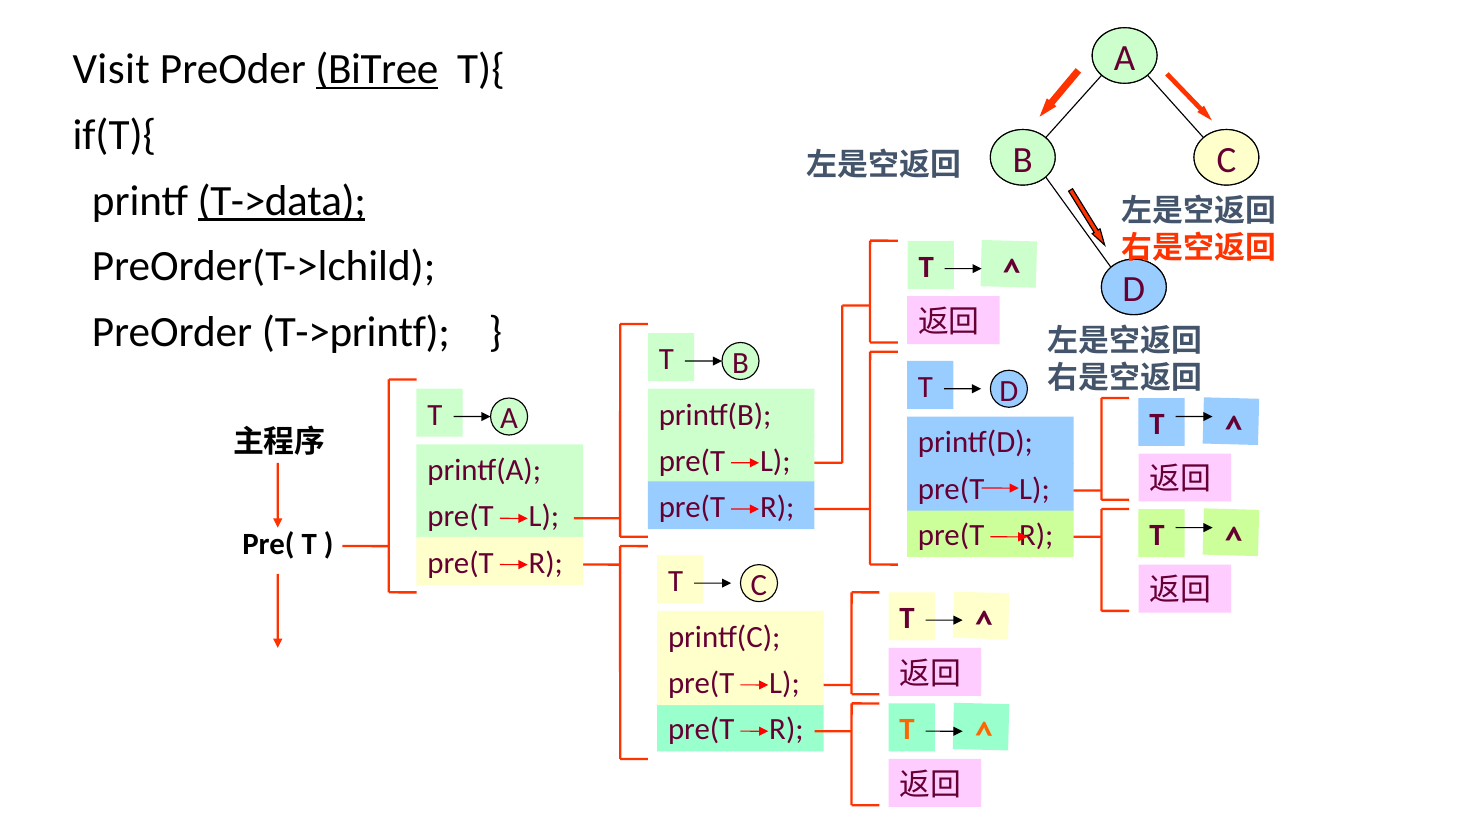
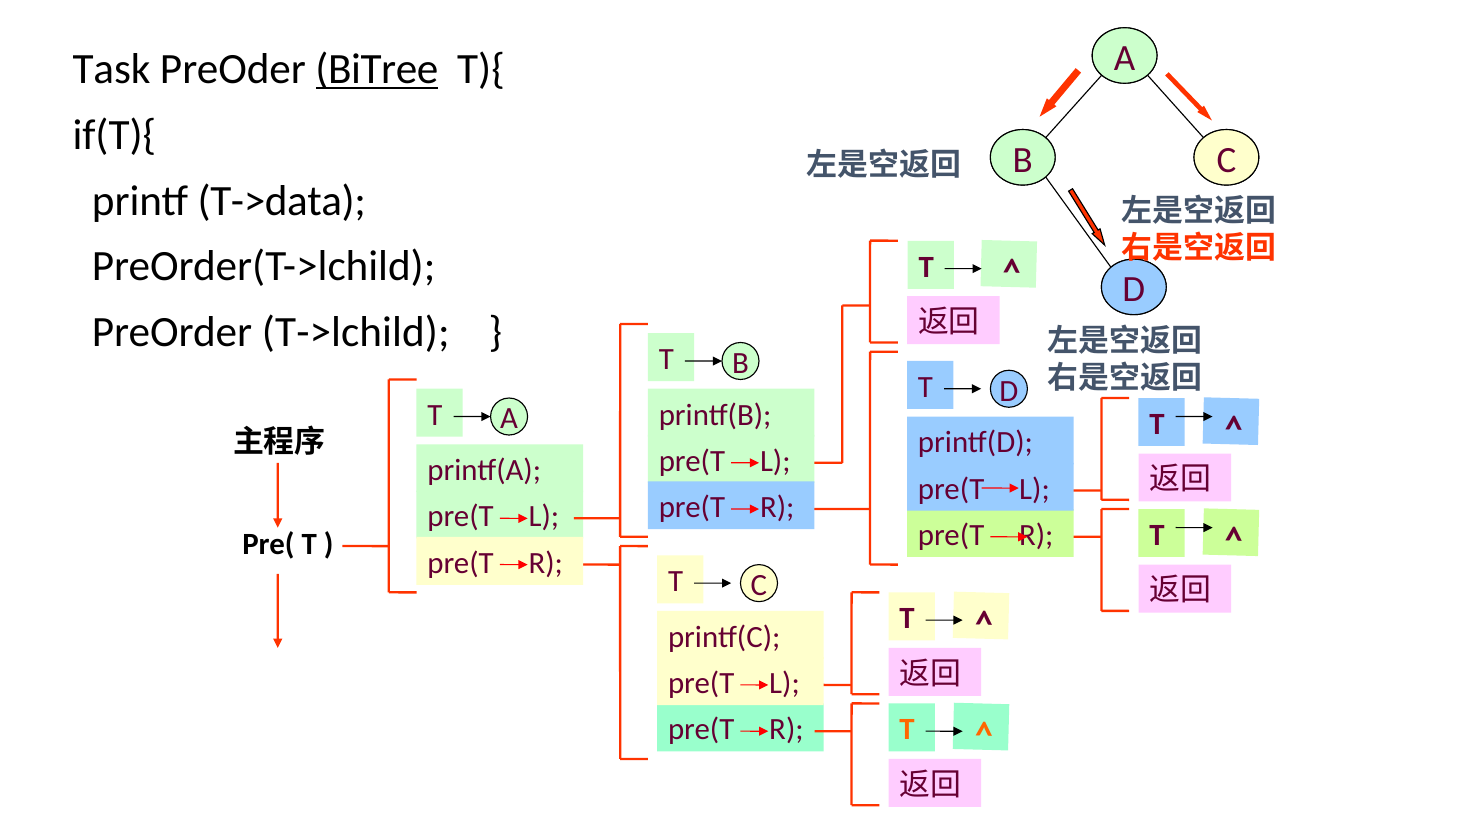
Visit: Visit -> Task (111, 69)
T->data underline: present -> none (282, 201)
T->printf: T->printf -> T->lchild (356, 332)
